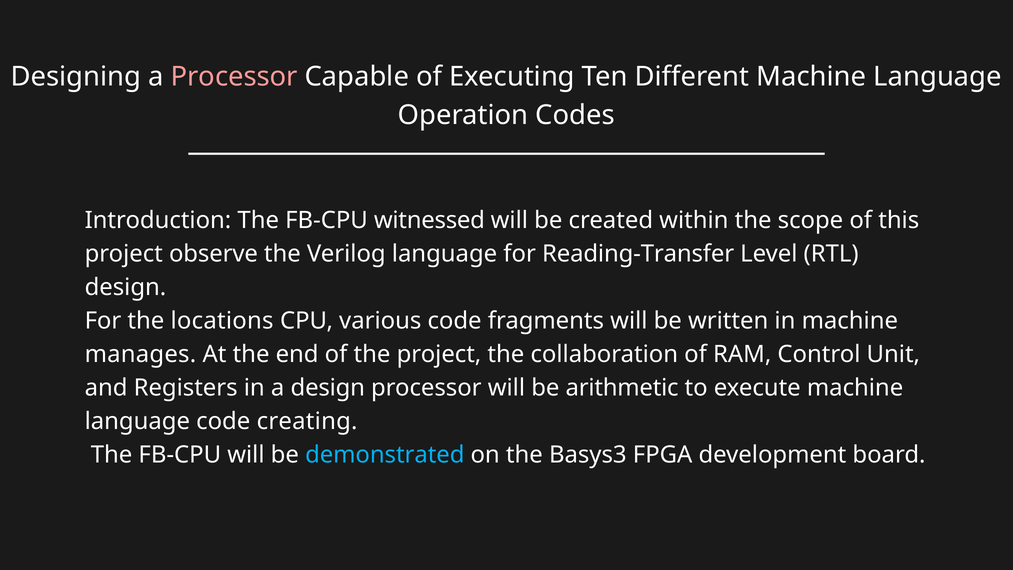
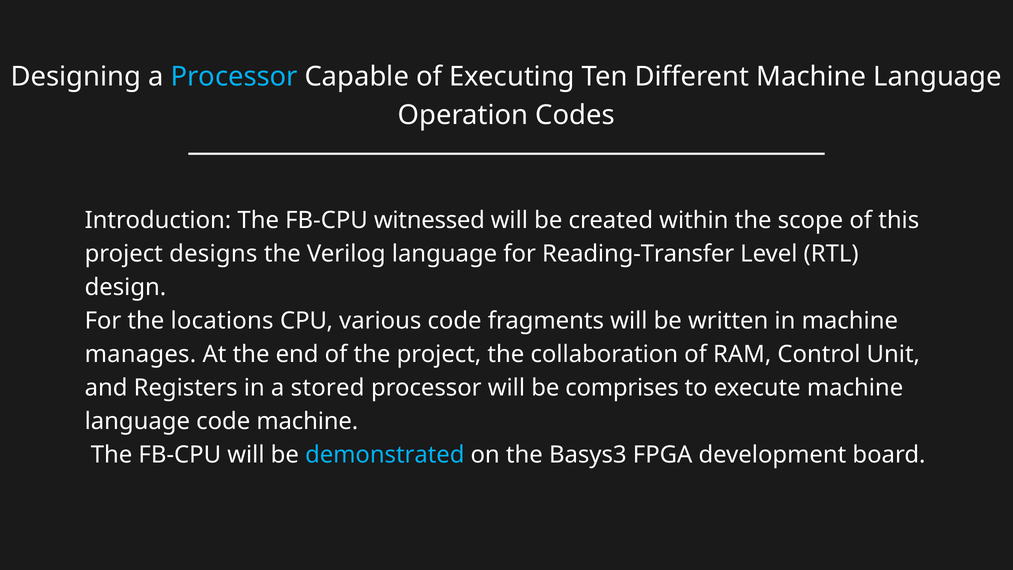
Processor colour: pink -> light blue (234, 77)
observe: observe -> designs (213, 254)
a design: design -> stored (328, 388)
arithmetic: arithmetic -> comprises (622, 388)
code creating: creating -> machine (307, 421)
